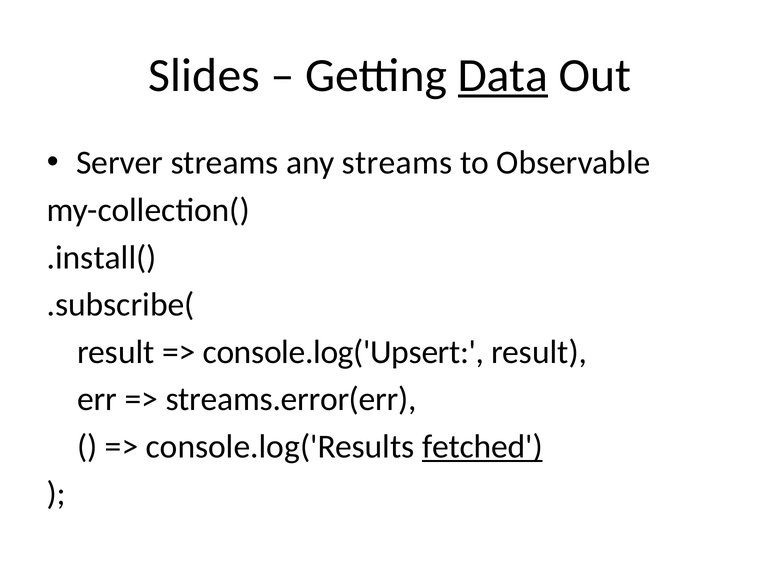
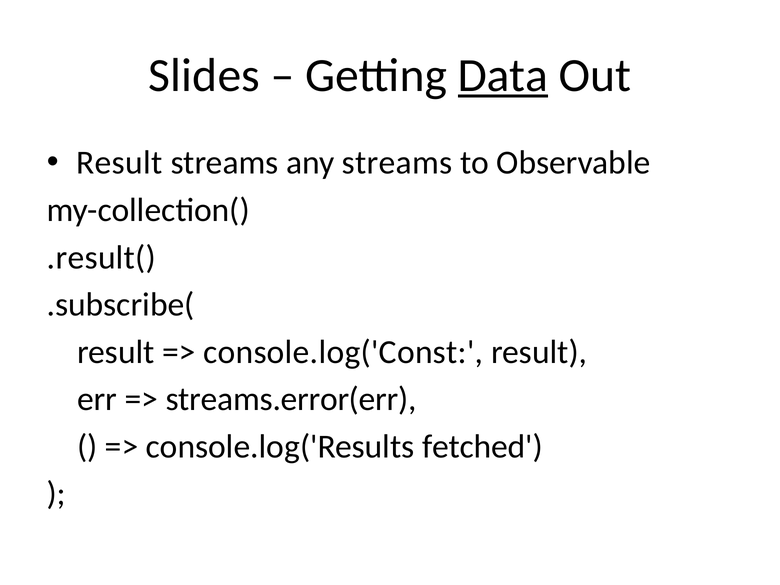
Server: Server -> Result (119, 163)
.install(: .install( -> .result( (101, 257)
console.log('Upsert: console.log('Upsert -> console.log('Const (343, 352)
fetched underline: present -> none (482, 446)
